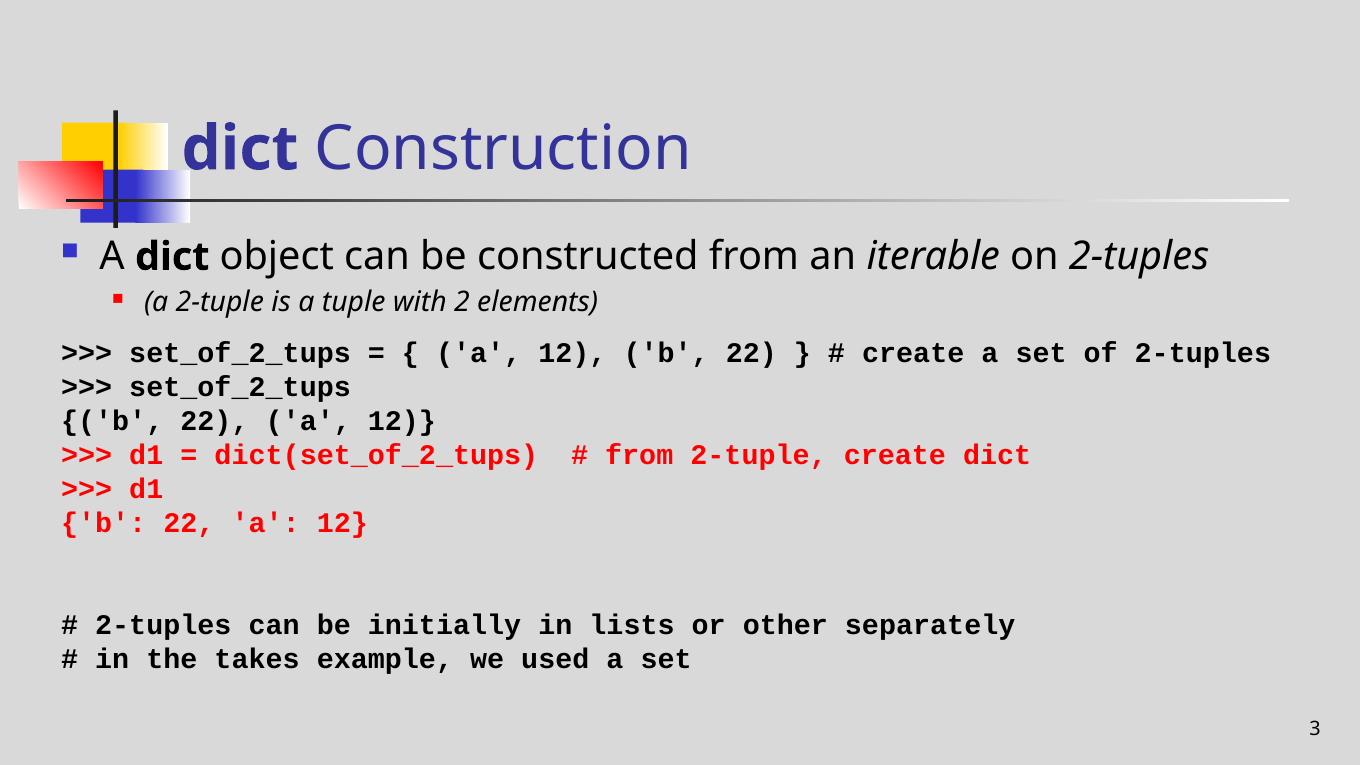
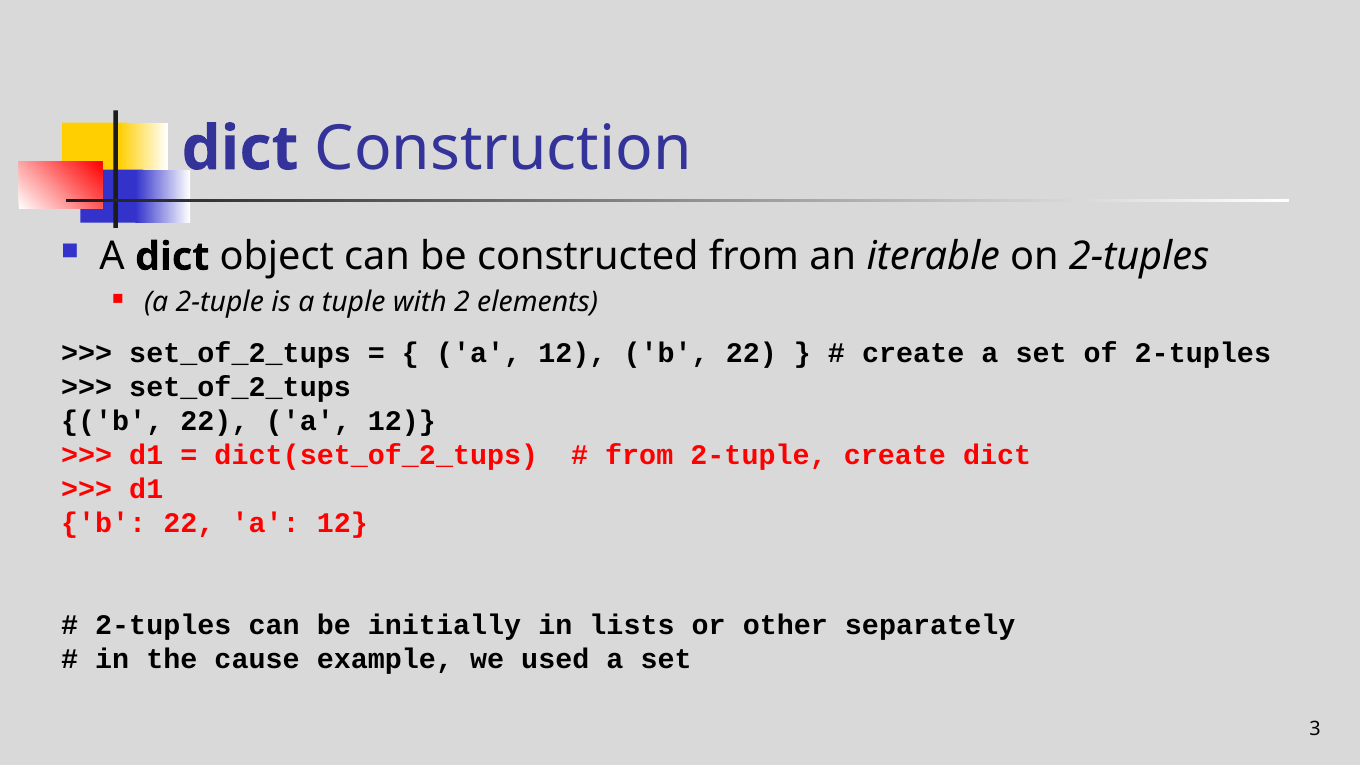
takes: takes -> cause (257, 660)
